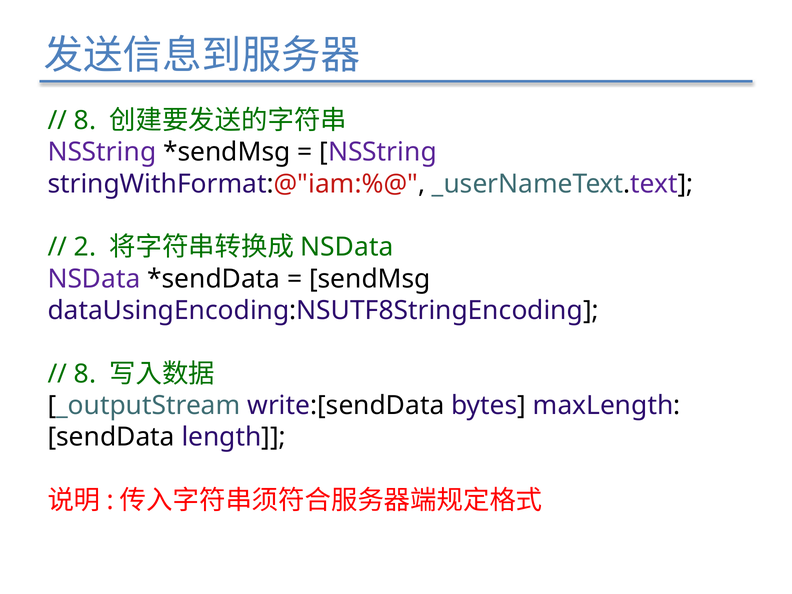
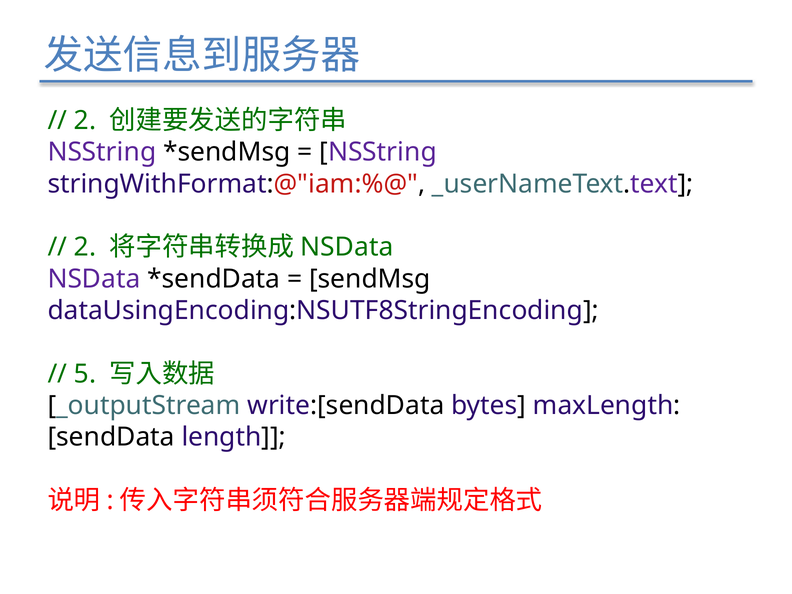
8: 8 -> 2 (85, 120)
8: 8 -> 5 (85, 374)
